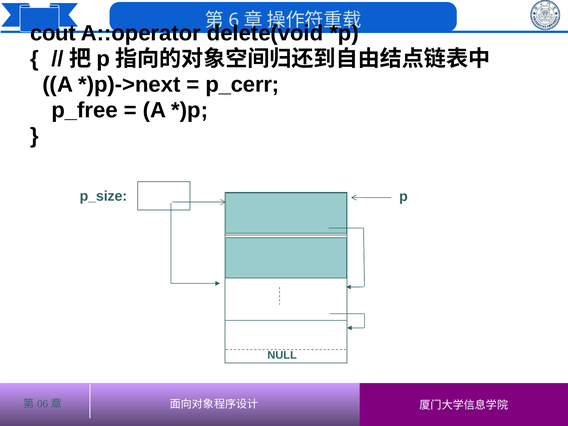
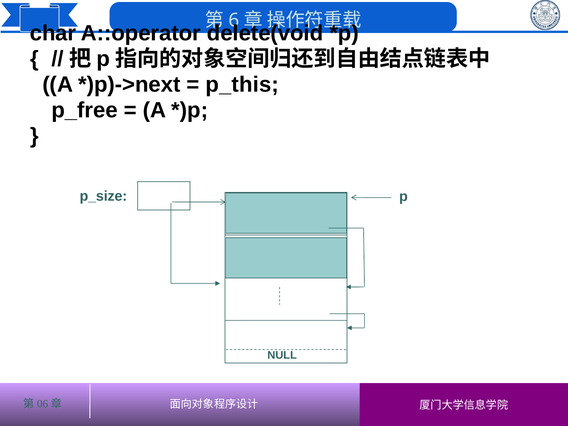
cout: cout -> char (53, 33)
p_cerr: p_cerr -> p_this (242, 84)
